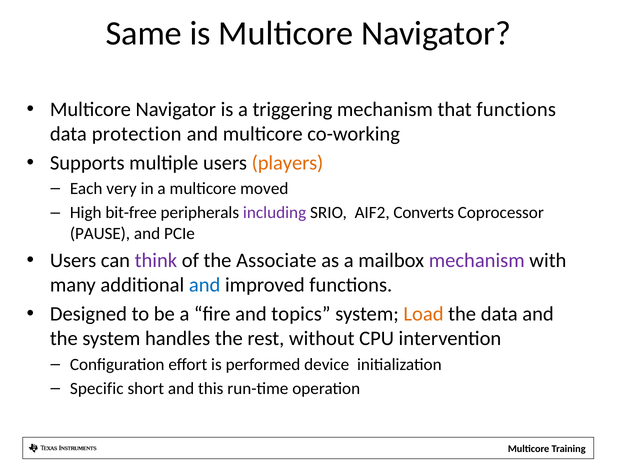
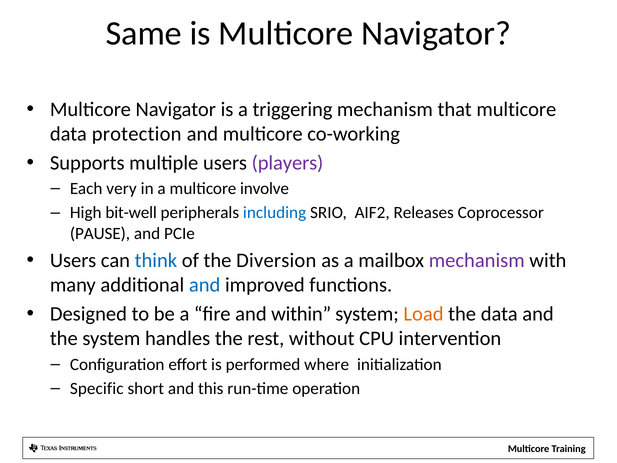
that functions: functions -> multicore (516, 109)
players colour: orange -> purple (288, 163)
moved: moved -> involve (264, 189)
bit-free: bit-free -> bit-well (131, 213)
including colour: purple -> blue (275, 213)
Converts: Converts -> Releases (424, 213)
think colour: purple -> blue (156, 260)
Associate: Associate -> Diversion (276, 260)
topics: topics -> within (301, 314)
device: device -> where (327, 364)
